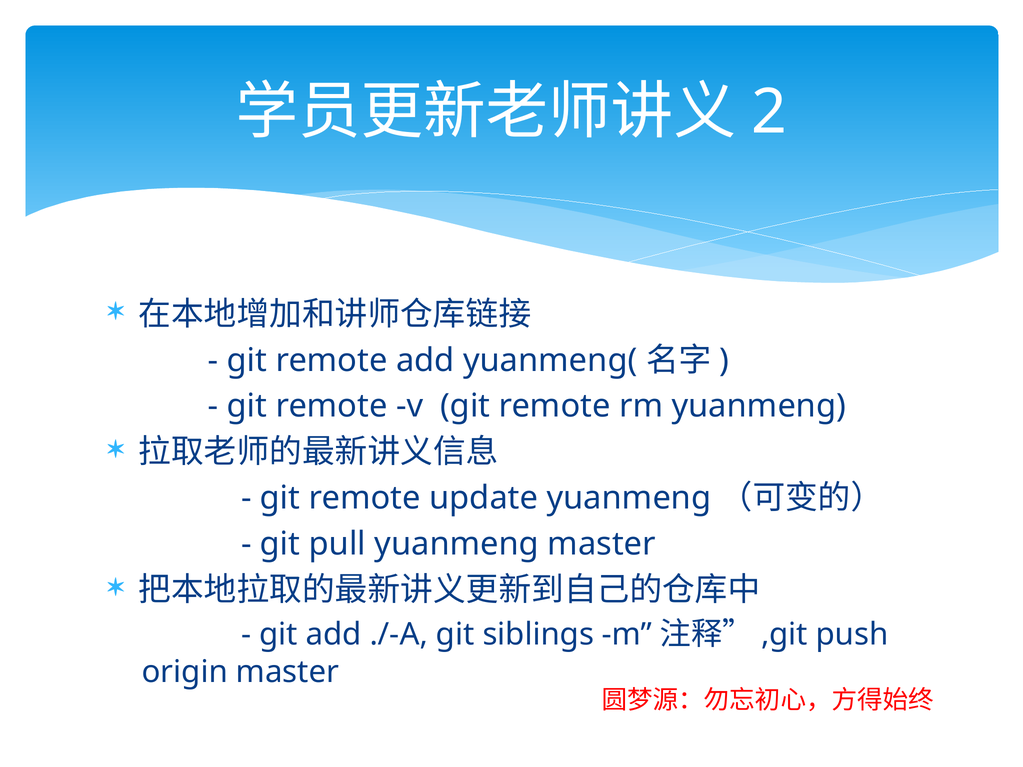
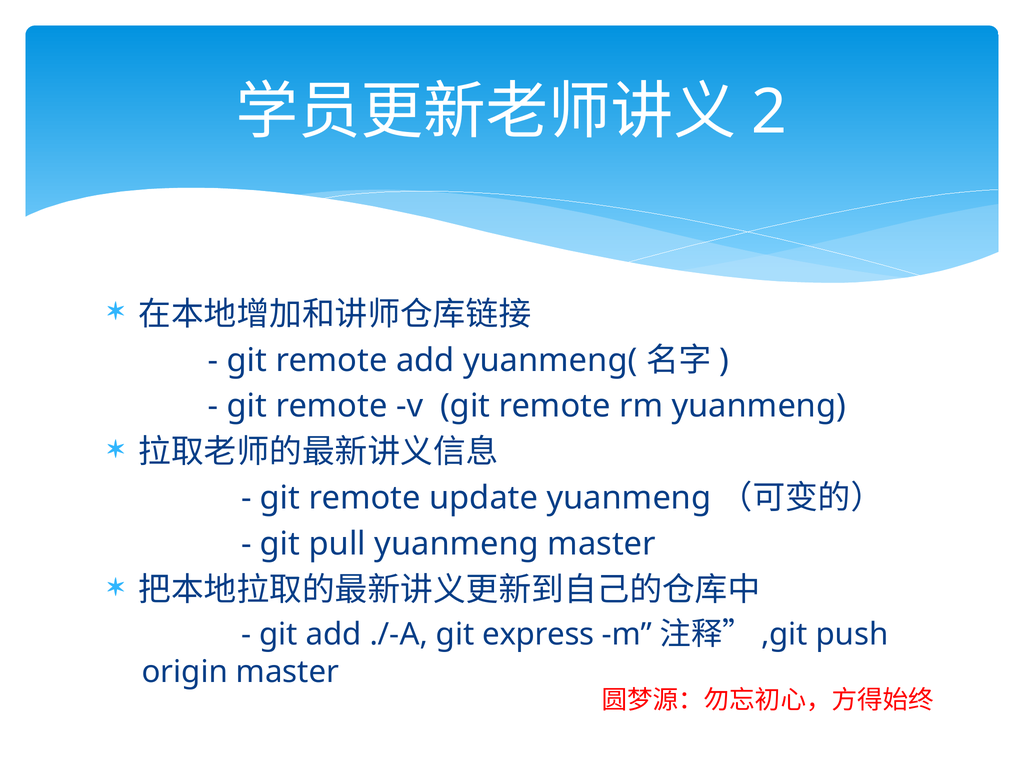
siblings: siblings -> express (538, 635)
